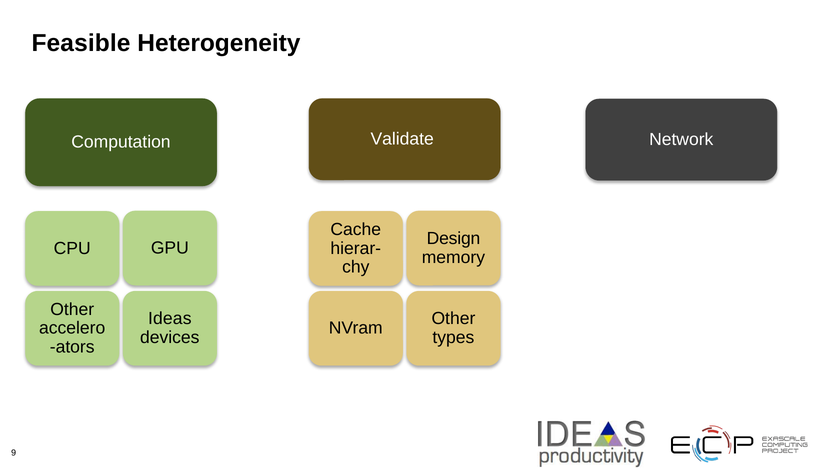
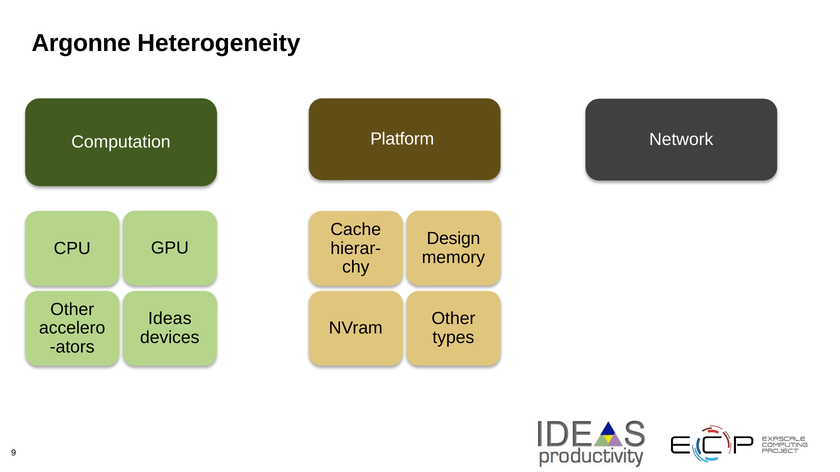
Feasible: Feasible -> Argonne (81, 43)
Validate: Validate -> Platform (402, 139)
